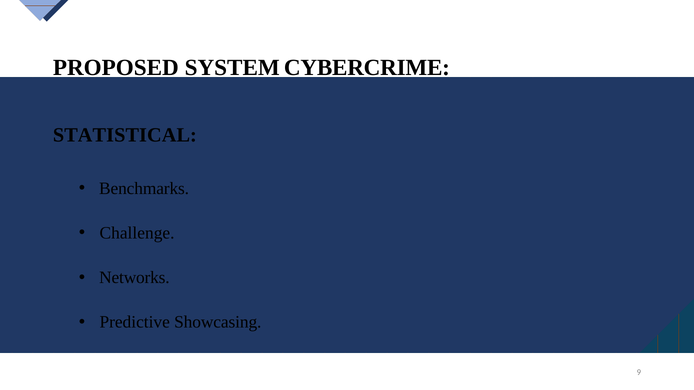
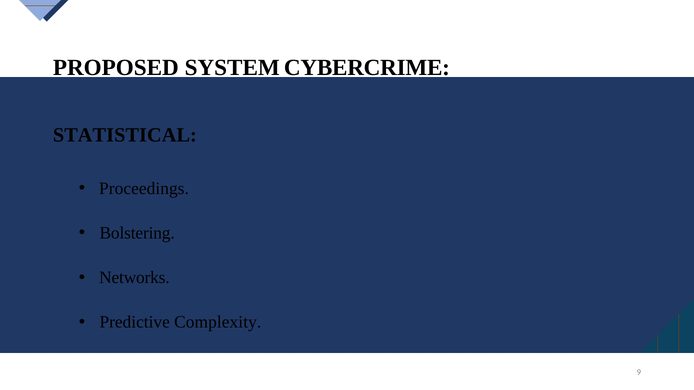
Benchmarks: Benchmarks -> Proceedings (144, 188)
Challenge: Challenge -> Bolstering (137, 233)
Showcasing: Showcasing -> Complexity (218, 322)
